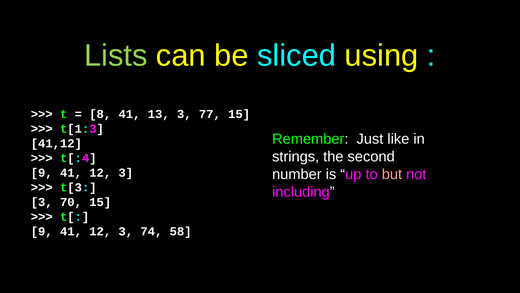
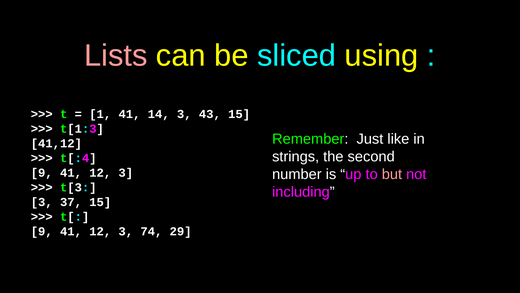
Lists colour: light green -> pink (116, 55)
8: 8 -> 1 (100, 114)
13: 13 -> 14 (159, 114)
77: 77 -> 43 (210, 114)
70: 70 -> 37 (71, 202)
58: 58 -> 29 (181, 231)
